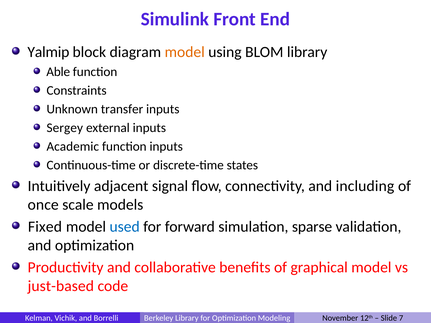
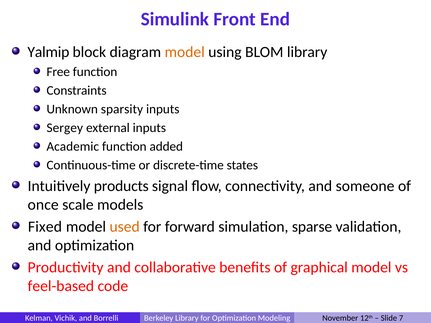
Able: Able -> Free (58, 72)
transfer: transfer -> sparsity (122, 109)
function inputs: inputs -> added (166, 147)
adjacent: adjacent -> products (121, 186)
including: including -> someone (365, 186)
used colour: blue -> orange (125, 227)
just-based: just-based -> feel-based (61, 286)
